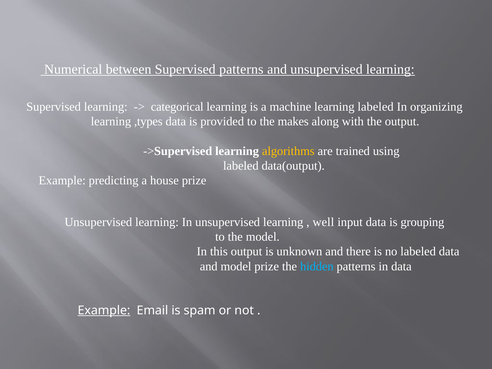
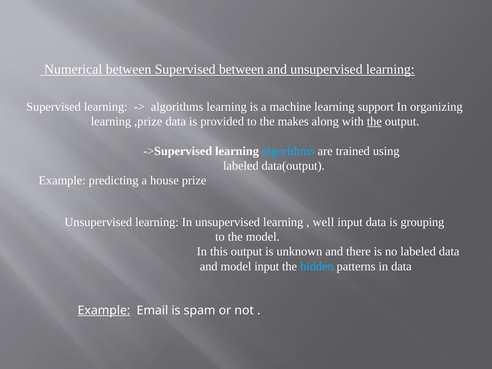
Supervised patterns: patterns -> between (241, 69)
categorical: categorical -> algorithms (177, 107)
learning labeled: labeled -> support (376, 107)
,types: ,types -> ,prize (148, 121)
the underline: none -> present (374, 121)
algorithms colour: yellow -> light blue (288, 151)
model prize: prize -> input (267, 266)
